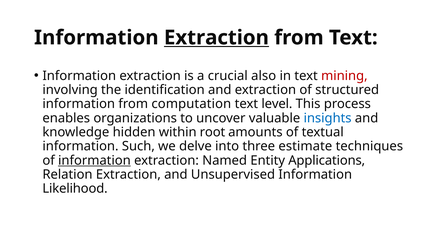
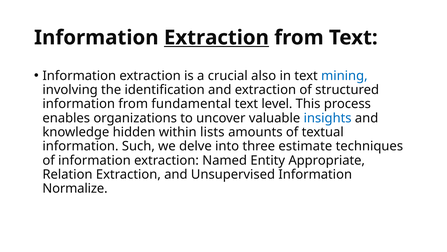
mining colour: red -> blue (344, 76)
computation: computation -> fundamental (191, 104)
root: root -> lists (212, 132)
information underline: present -> none (94, 160)
Applications: Applications -> Appropriate (327, 160)
Likelihood: Likelihood -> Normalize (75, 188)
